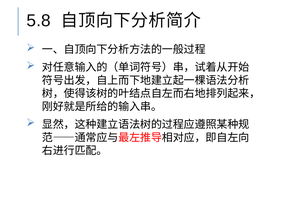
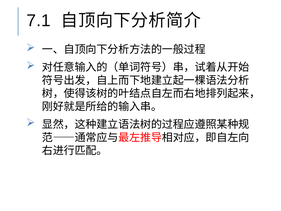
5.8: 5.8 -> 7.1 (39, 21)
